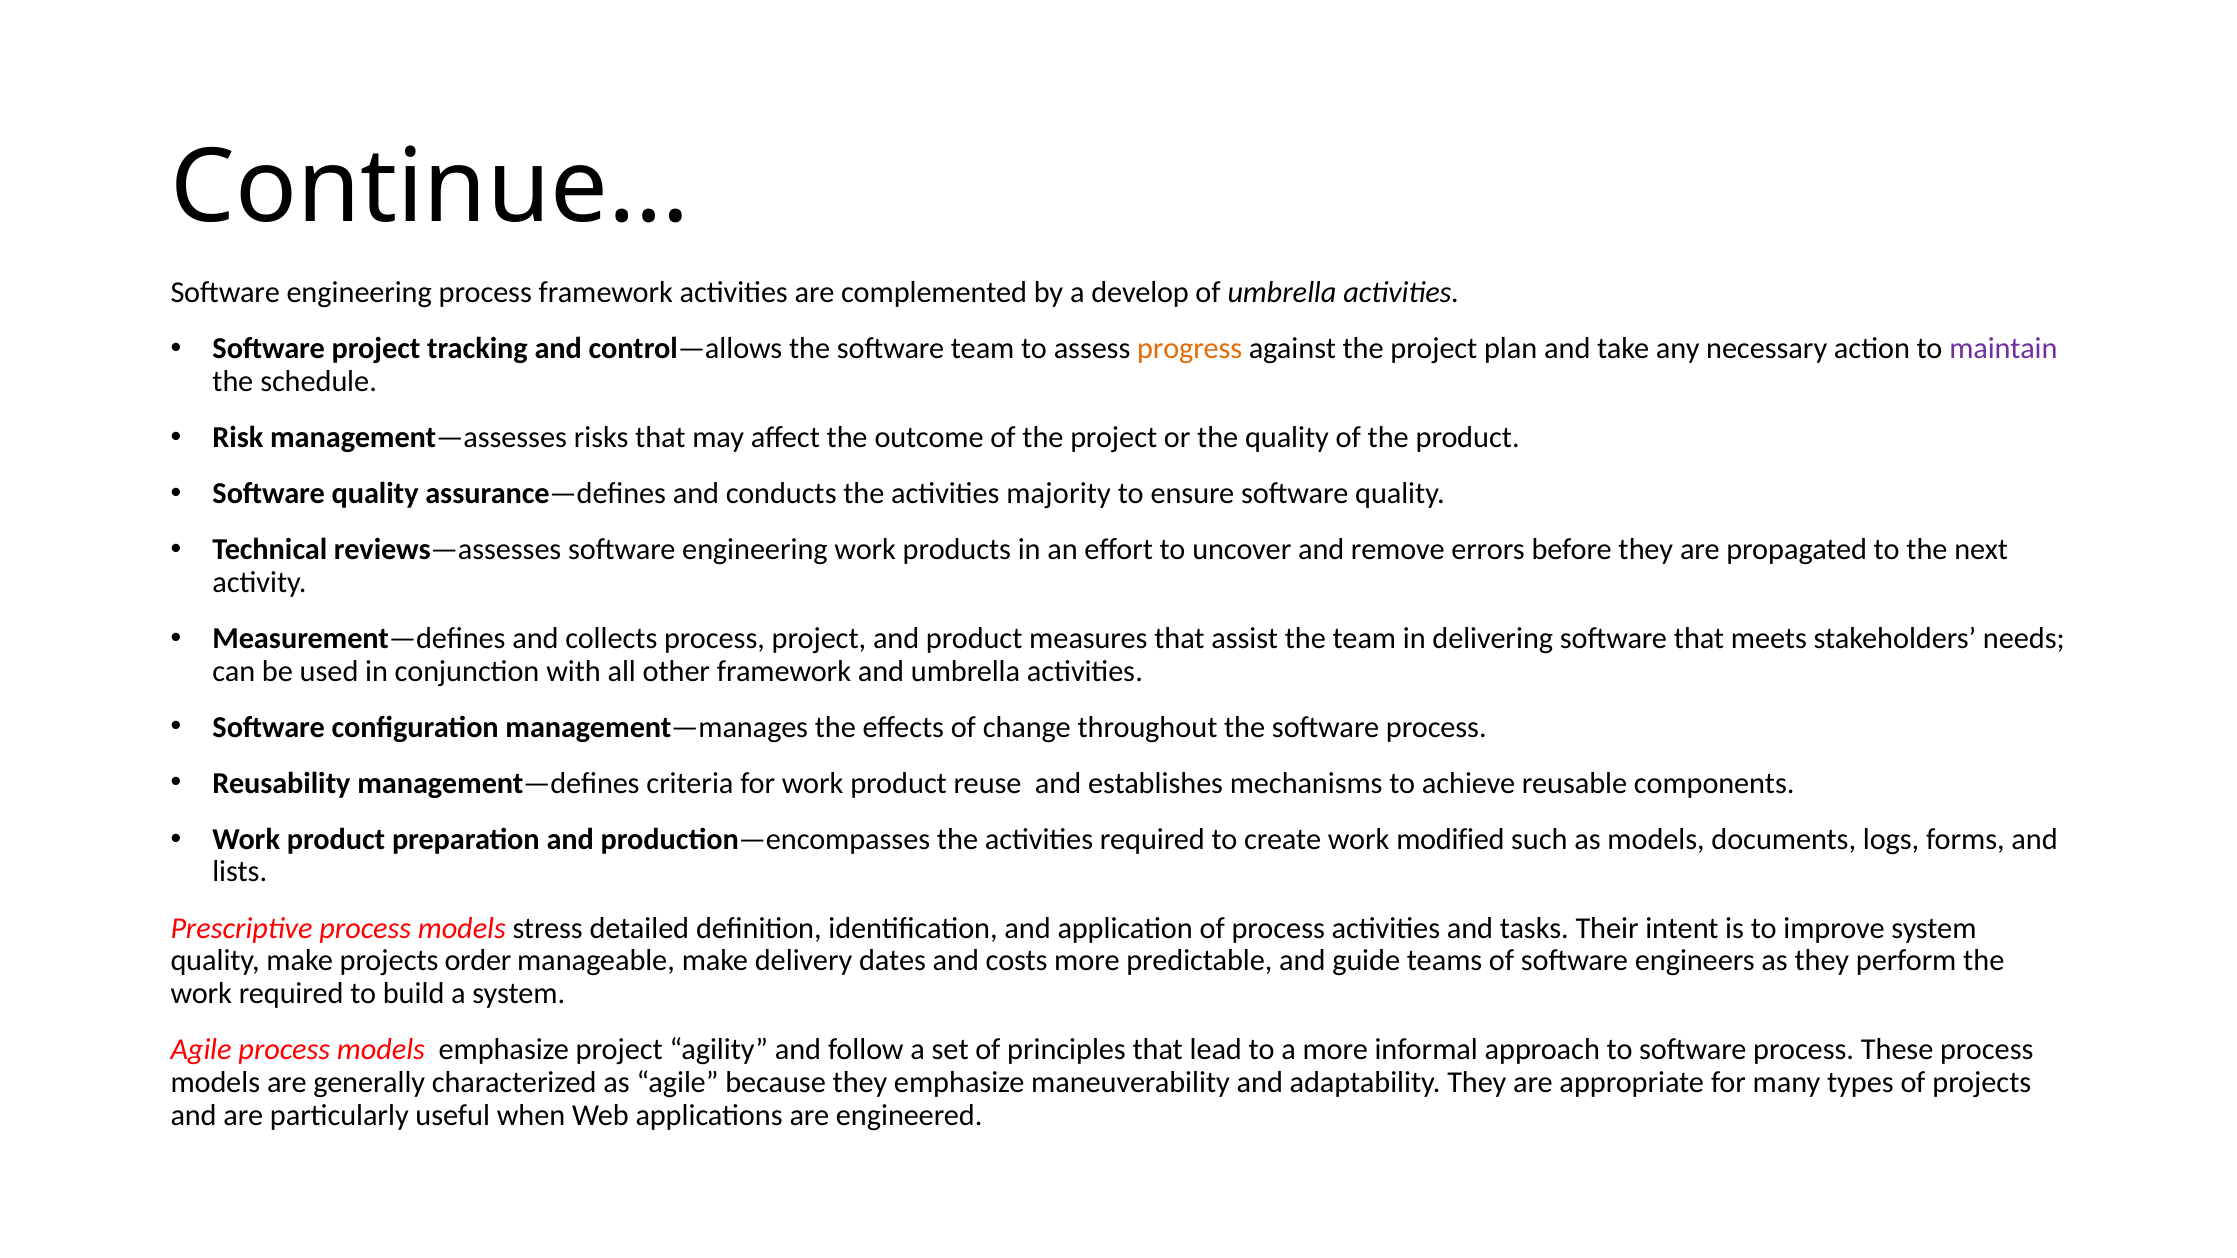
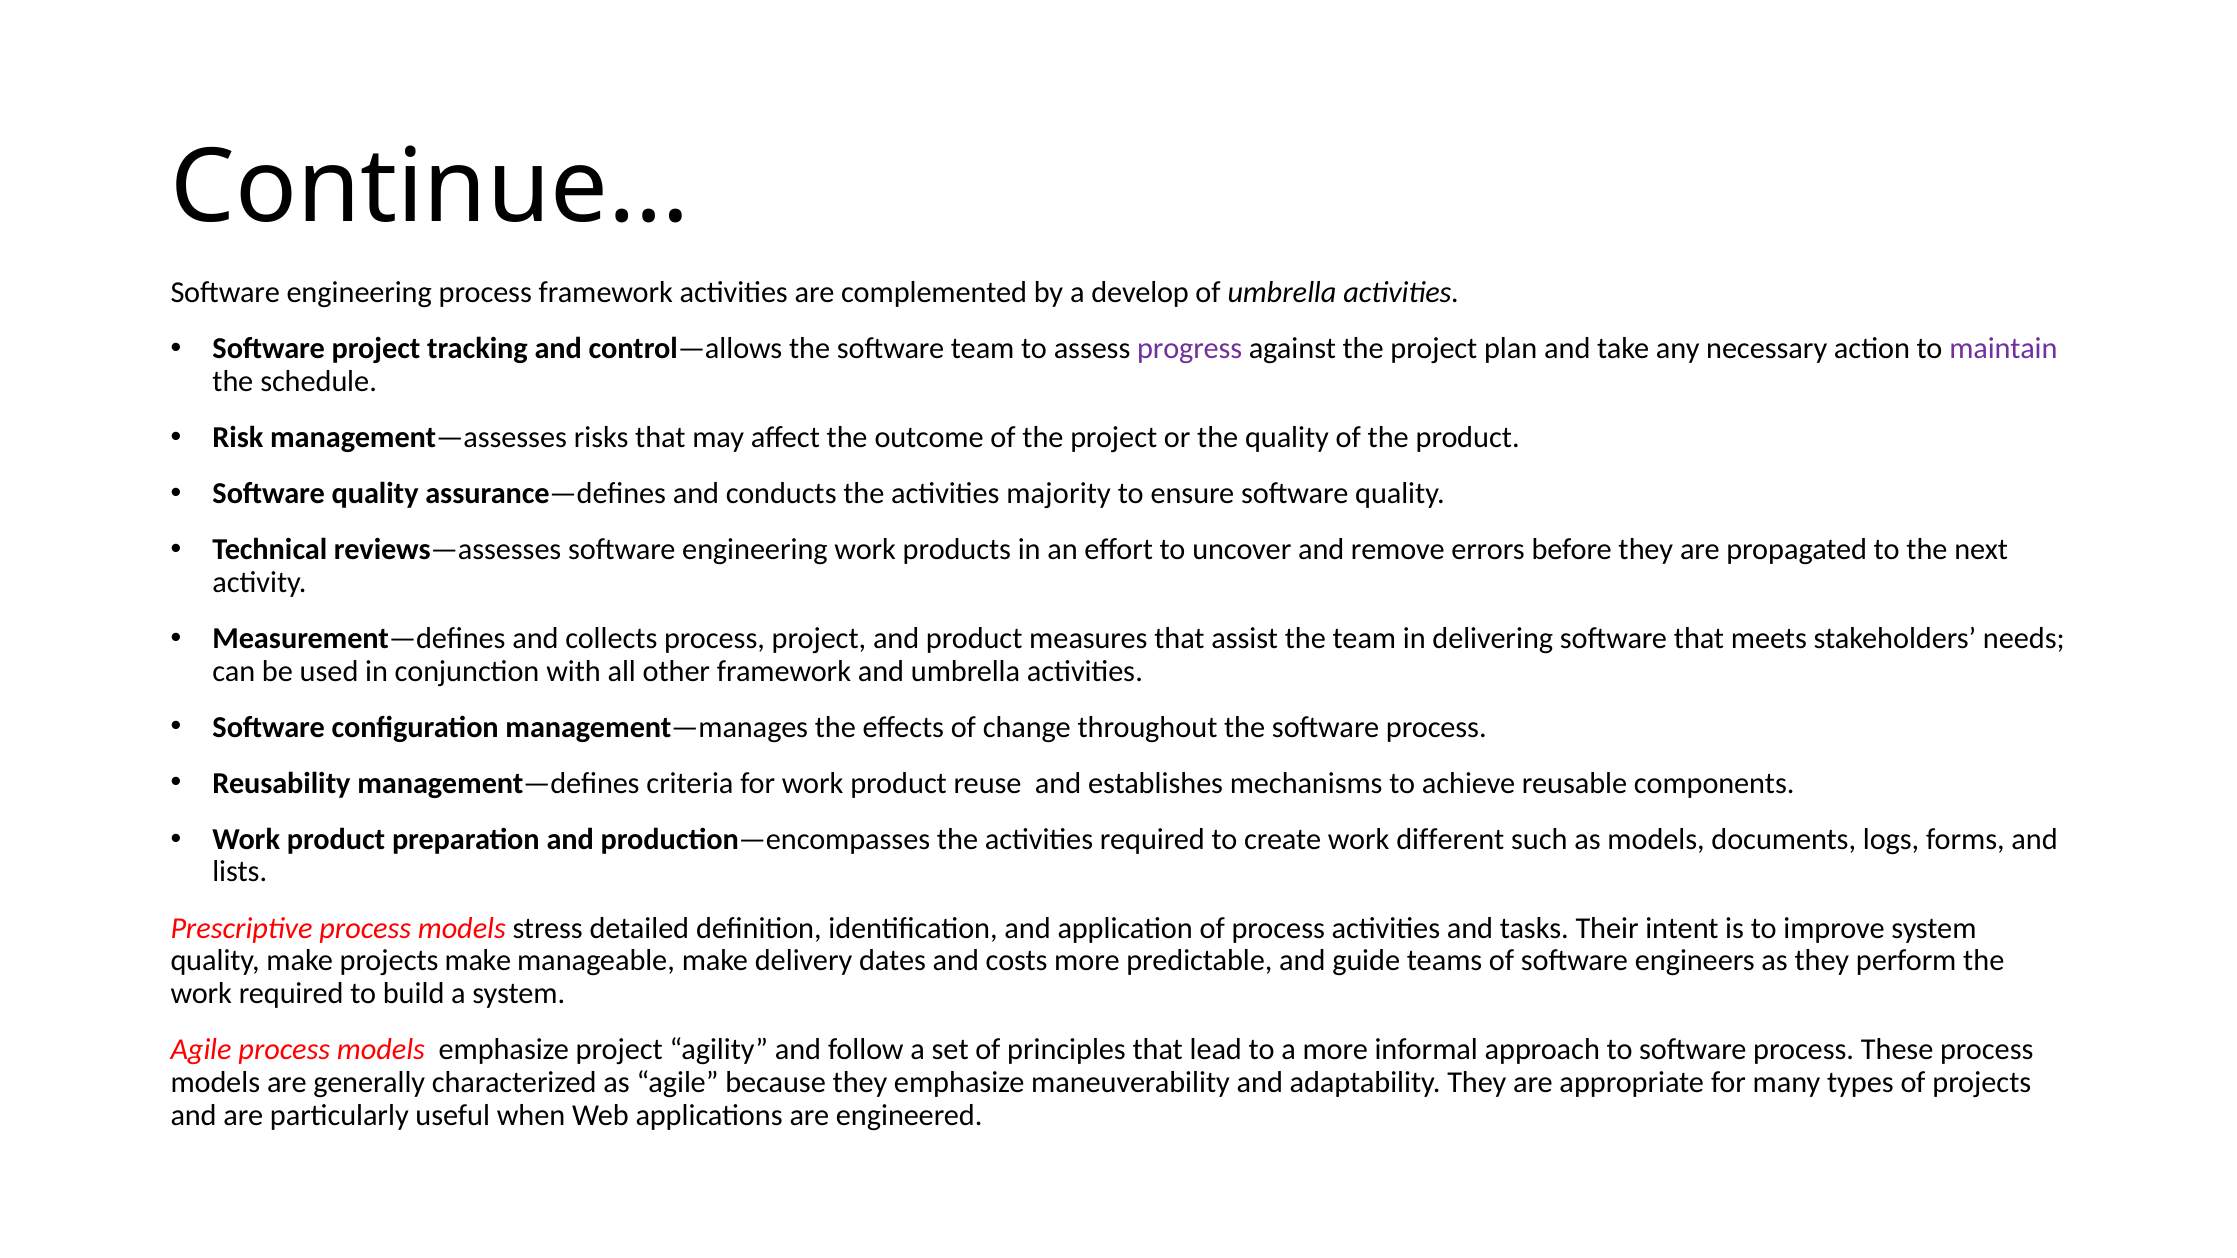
progress colour: orange -> purple (1190, 349)
modified: modified -> different (1450, 839)
projects order: order -> make (478, 961)
